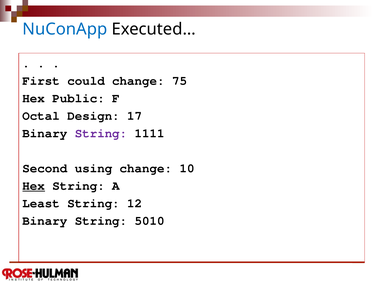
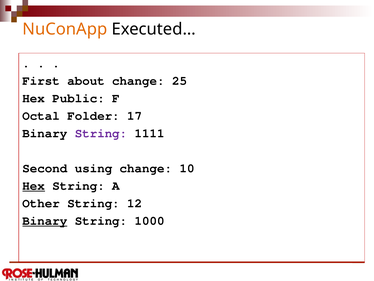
NuConApp colour: blue -> orange (65, 29)
could: could -> about (86, 81)
75: 75 -> 25 (180, 81)
Design: Design -> Folder (94, 116)
Least: Least -> Other (41, 203)
Binary underline: none -> present (45, 220)
5010: 5010 -> 1000 (150, 220)
